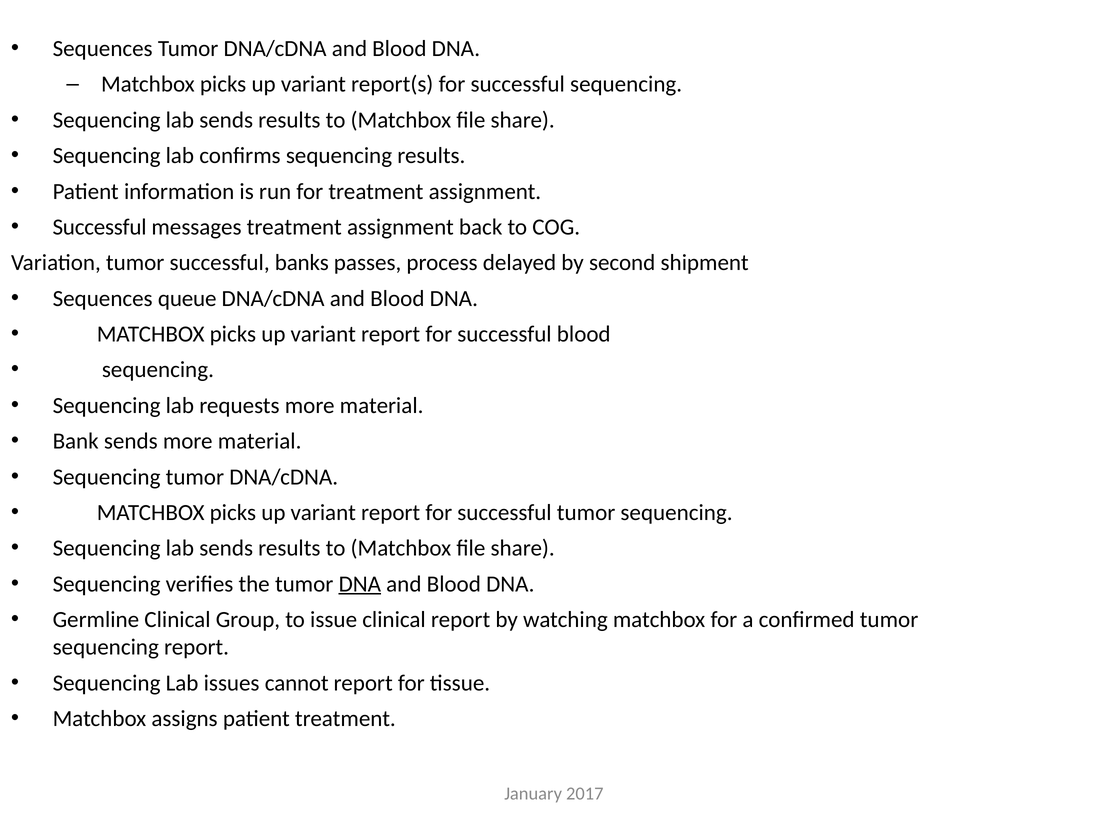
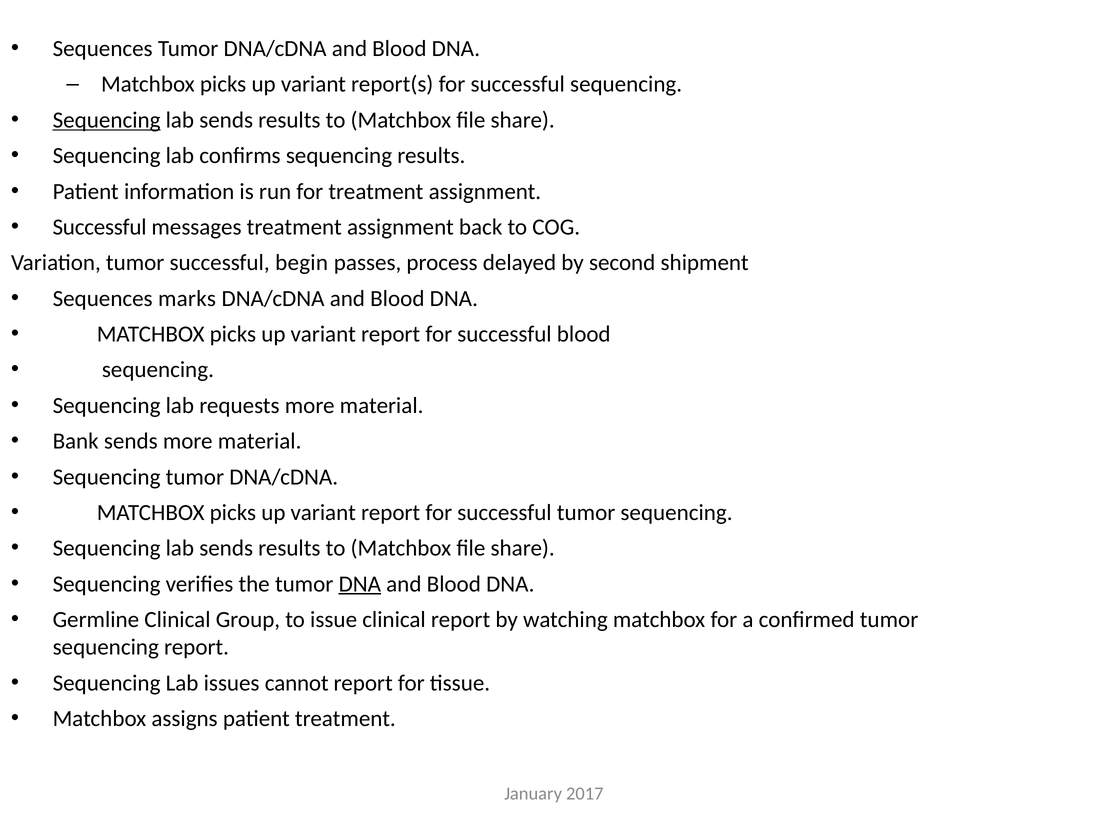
Sequencing underline: none -> present (107, 120)
banks: banks -> begin (302, 263)
queue: queue -> marks (187, 298)
